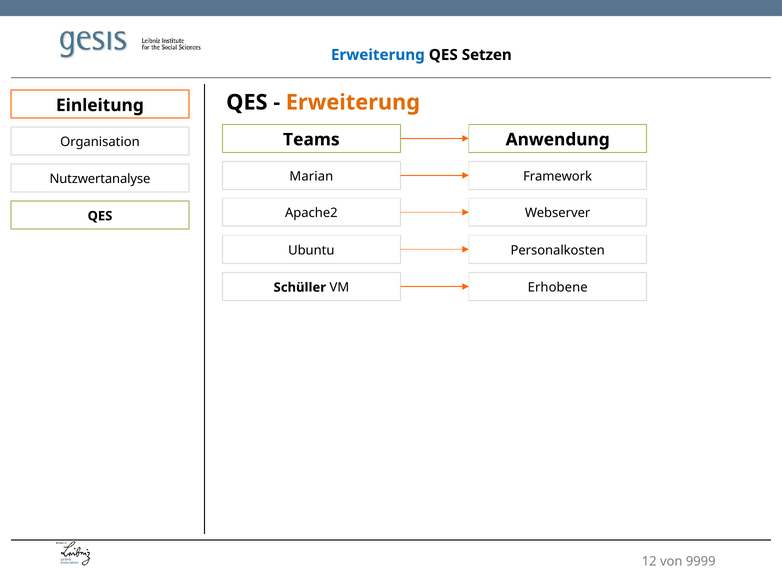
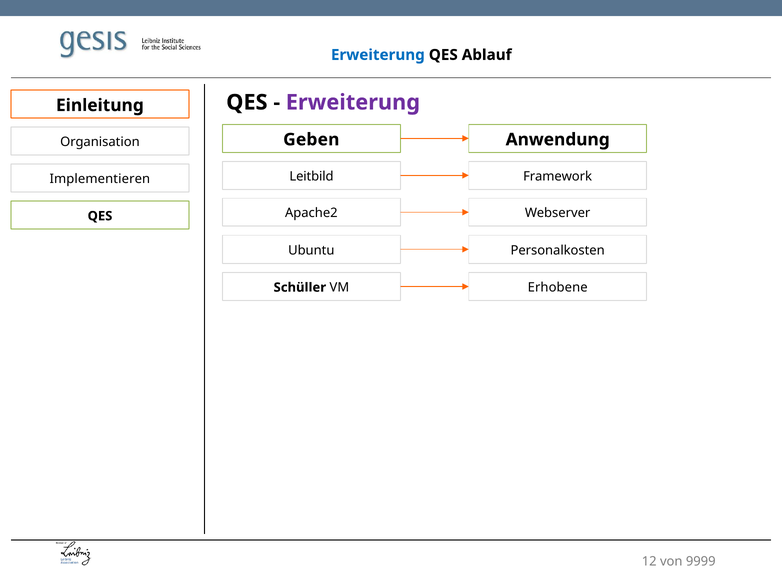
Setzen: Setzen -> Ablauf (487, 55)
Erweiterung colour: orange -> purple (353, 102)
Teams: Teams -> Geben (311, 139)
Marian: Marian -> Leitbild (311, 176)
Nutzwertanalyse: Nutzwertanalyse -> Implementieren (100, 179)
